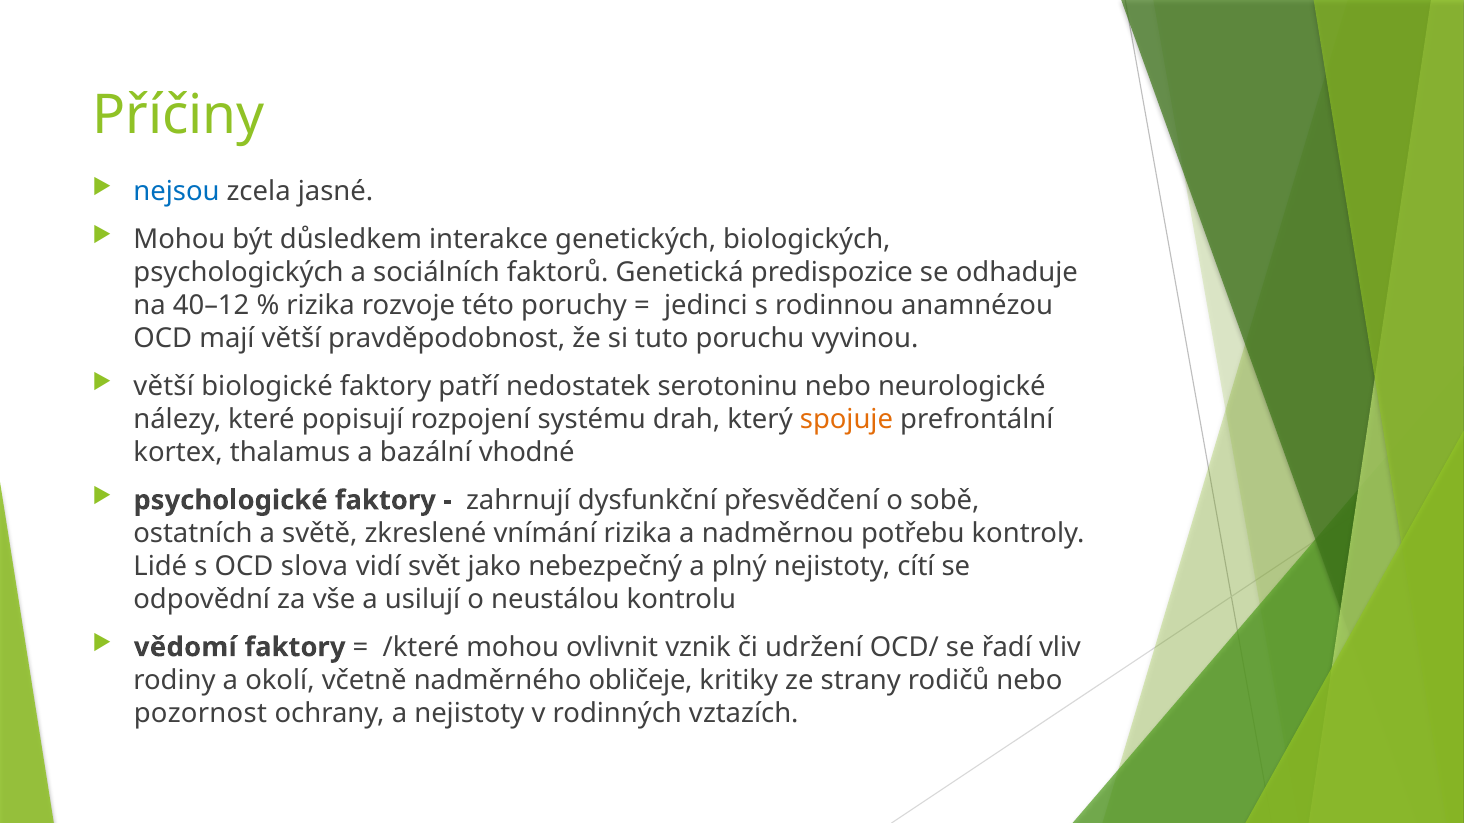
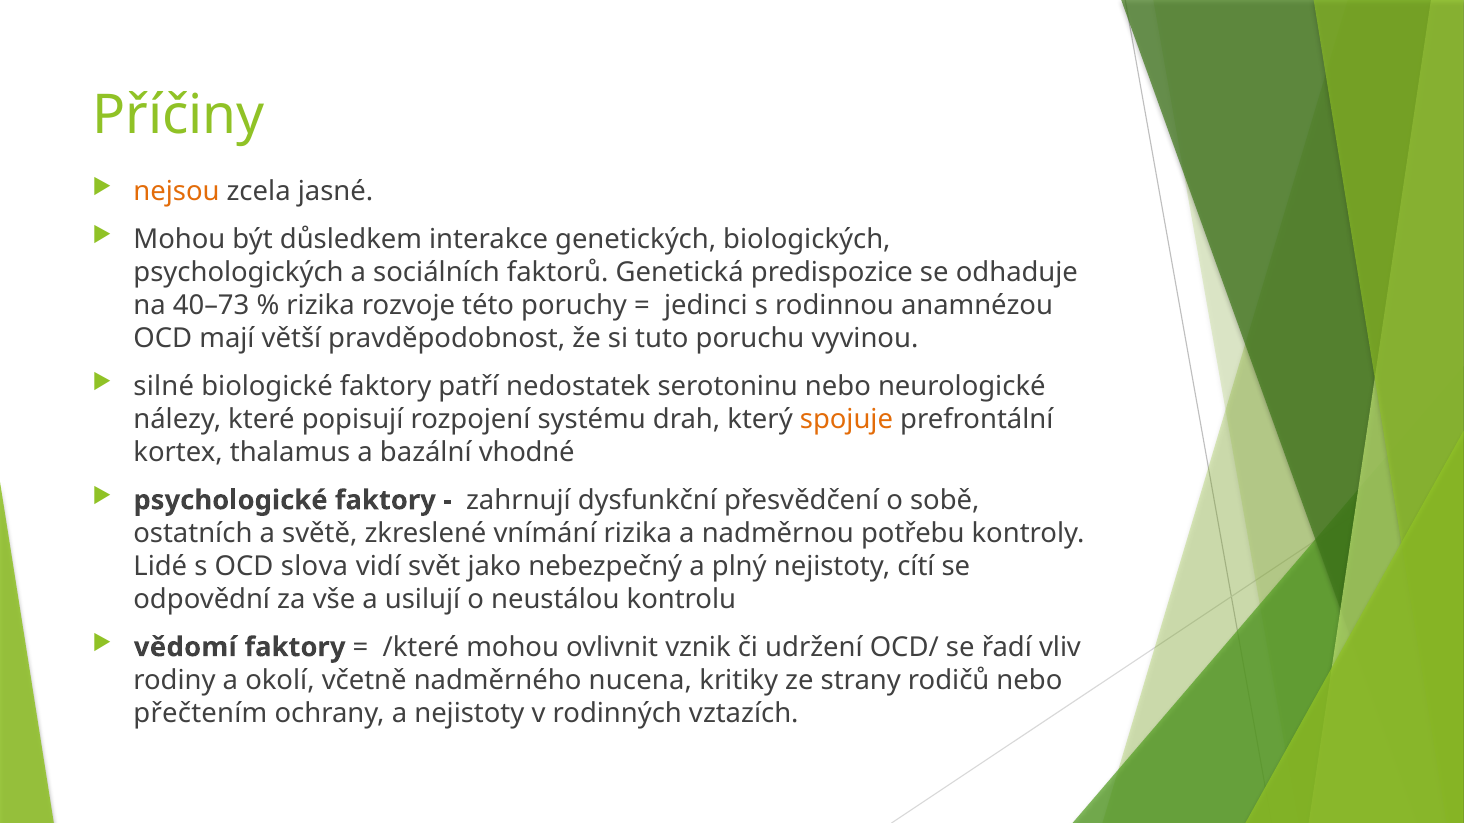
nejsou colour: blue -> orange (177, 191)
40–12: 40–12 -> 40–73 (211, 305)
větší: větší -> silné (164, 386)
obličeje: obličeje -> nucena (640, 681)
pozornost: pozornost -> přečtením (200, 713)
